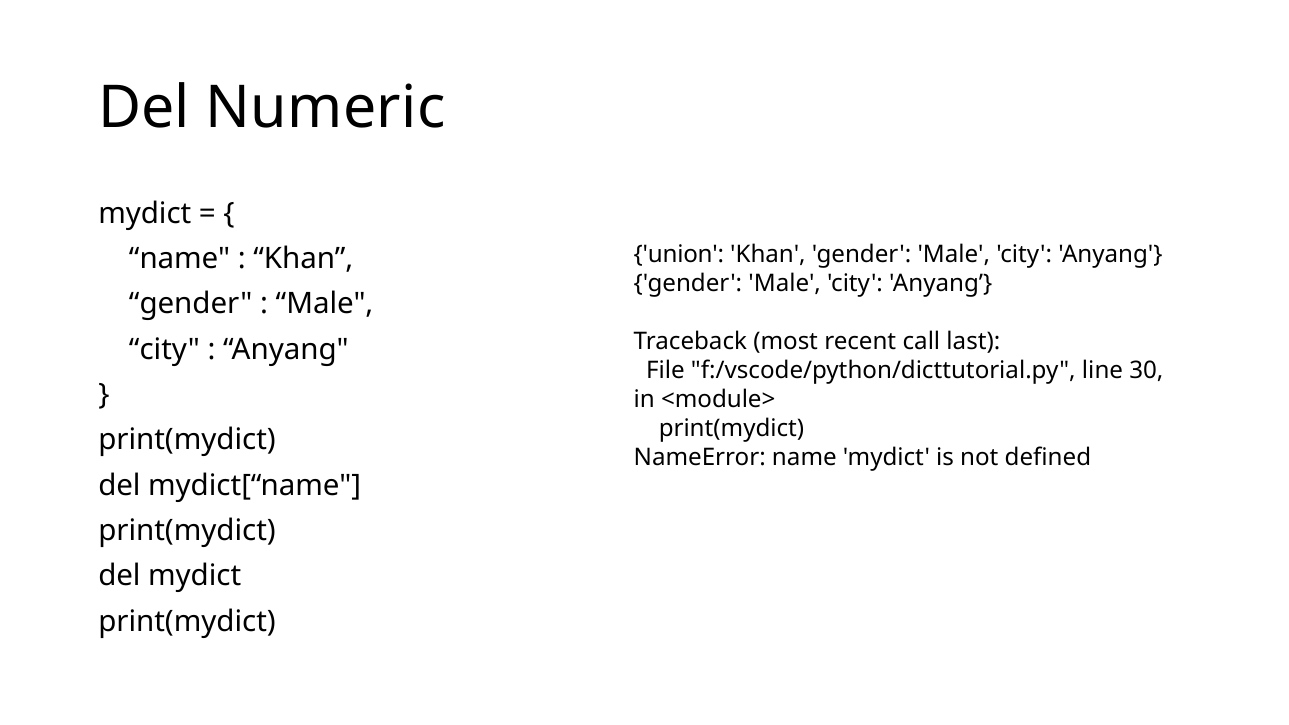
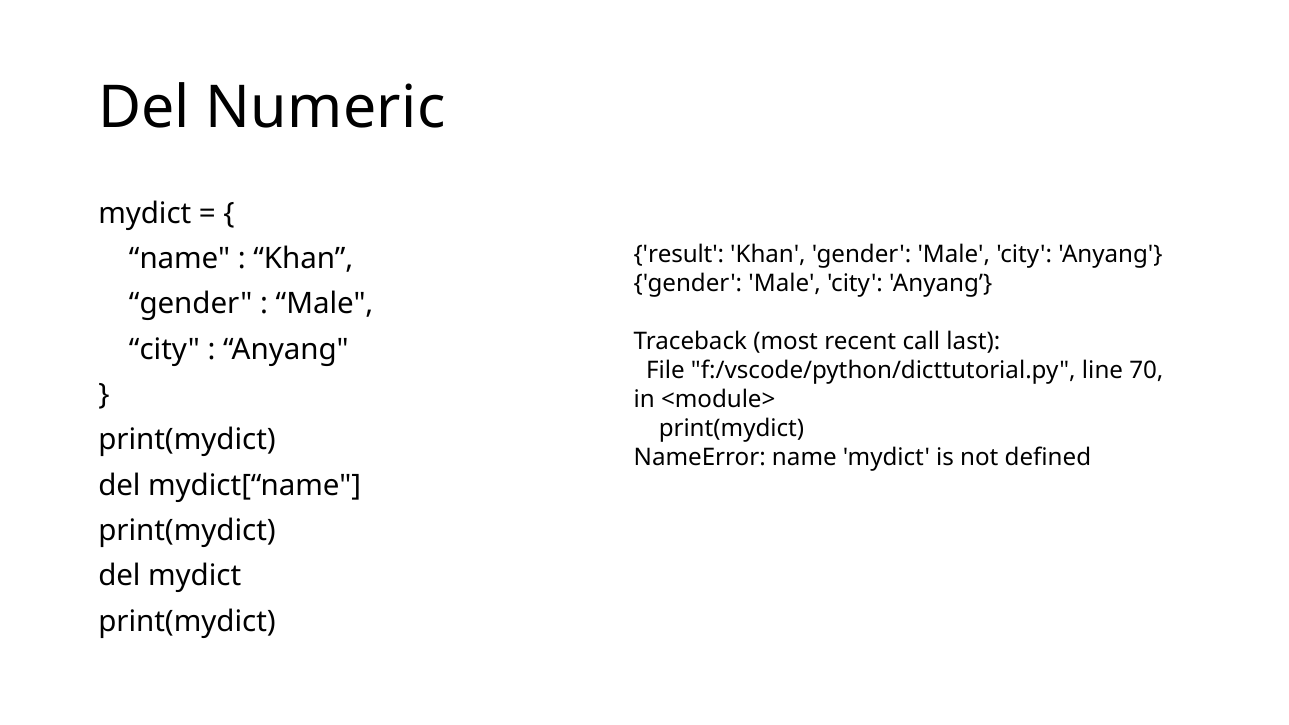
union: union -> result (679, 255)
30: 30 -> 70 (1146, 371)
